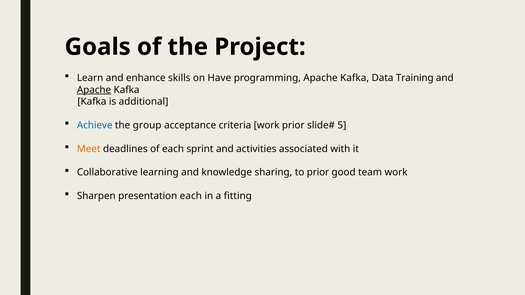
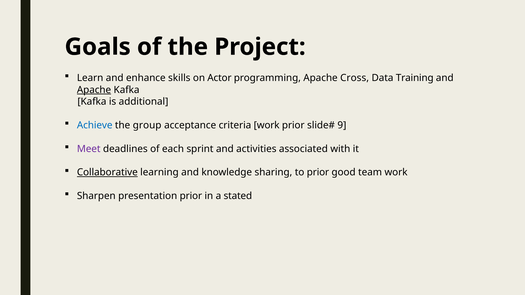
Have: Have -> Actor (219, 78)
programming Apache Kafka: Kafka -> Cross (355, 78)
5: 5 -> 9 (342, 125)
Meet colour: orange -> purple (89, 149)
Collaborative underline: none -> present (107, 173)
presentation each: each -> prior (191, 196)
fitting: fitting -> stated (238, 196)
